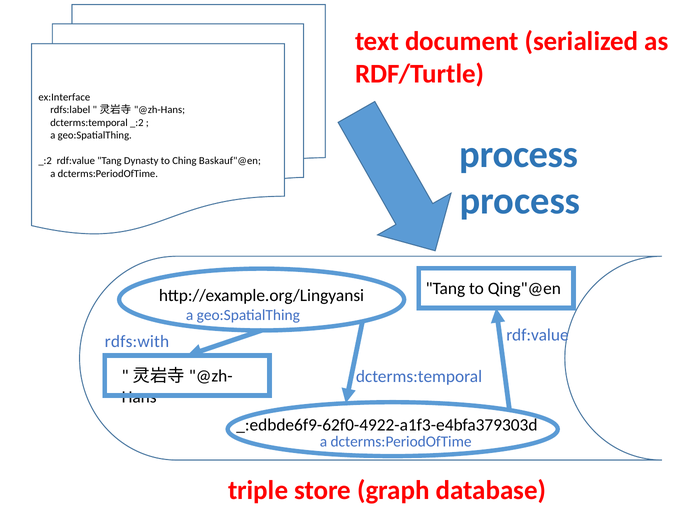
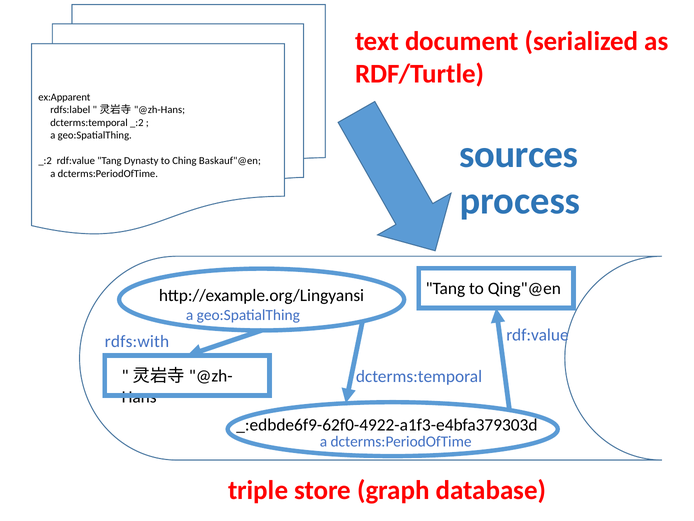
ex:Interface: ex:Interface -> ex:Apparent (64, 97)
process: process -> sources (519, 154)
